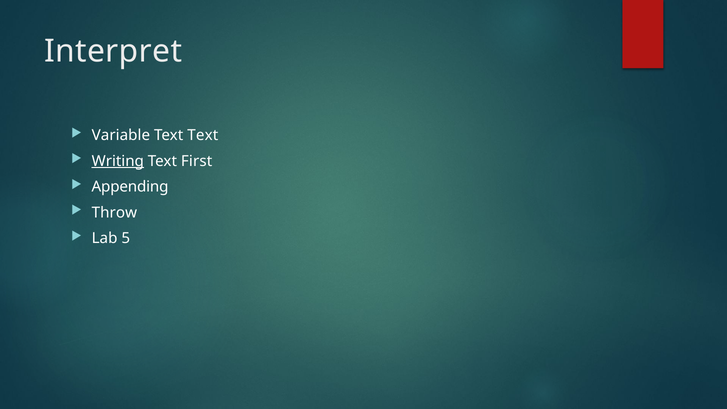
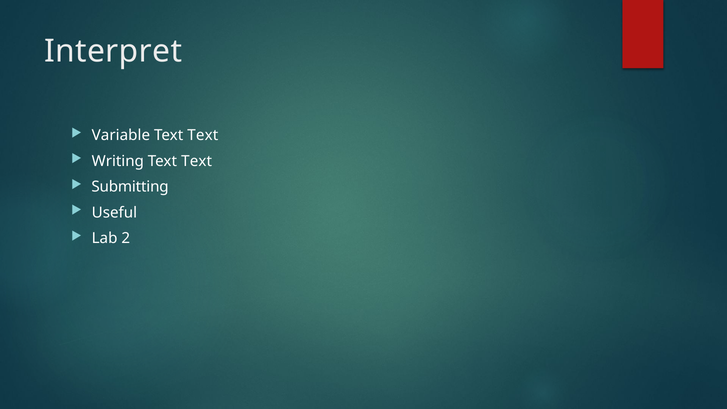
Writing underline: present -> none (118, 161)
First: First -> Text (197, 161)
Appending: Appending -> Submitting (130, 187)
Throw: Throw -> Useful (114, 213)
5: 5 -> 2 (126, 238)
